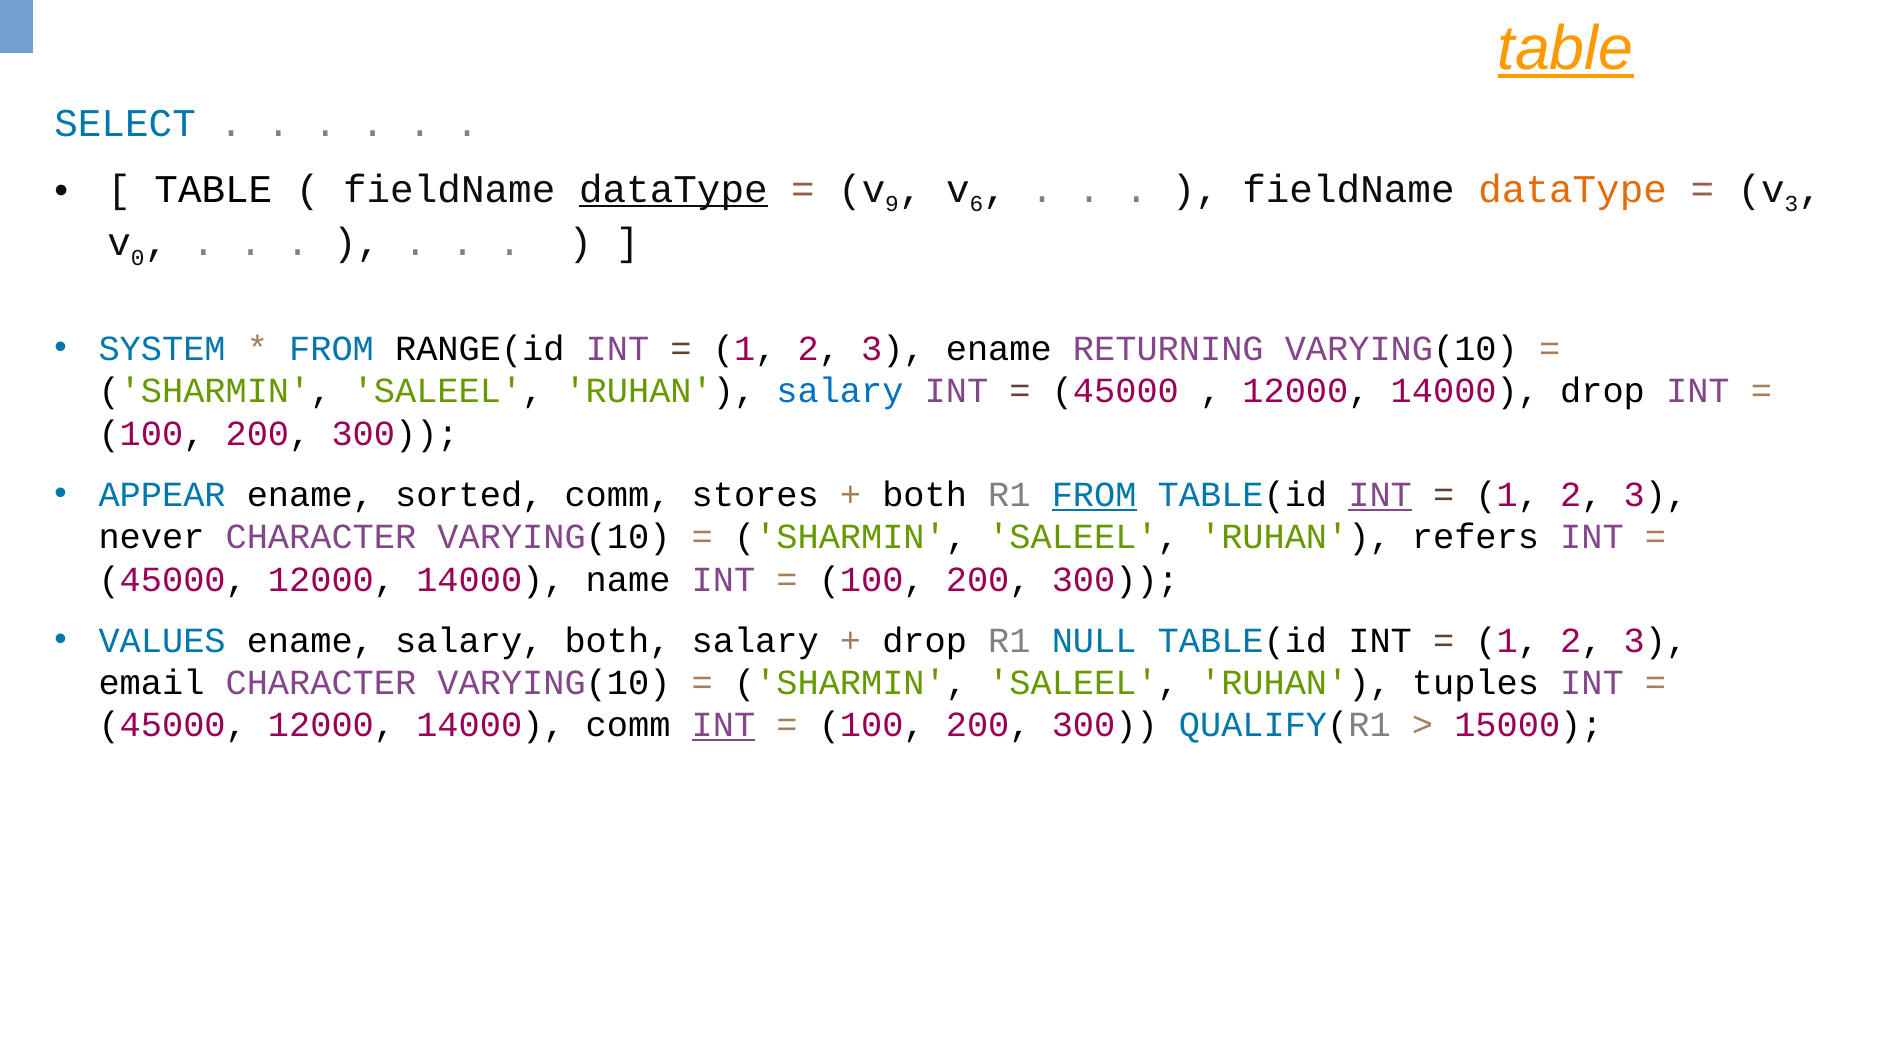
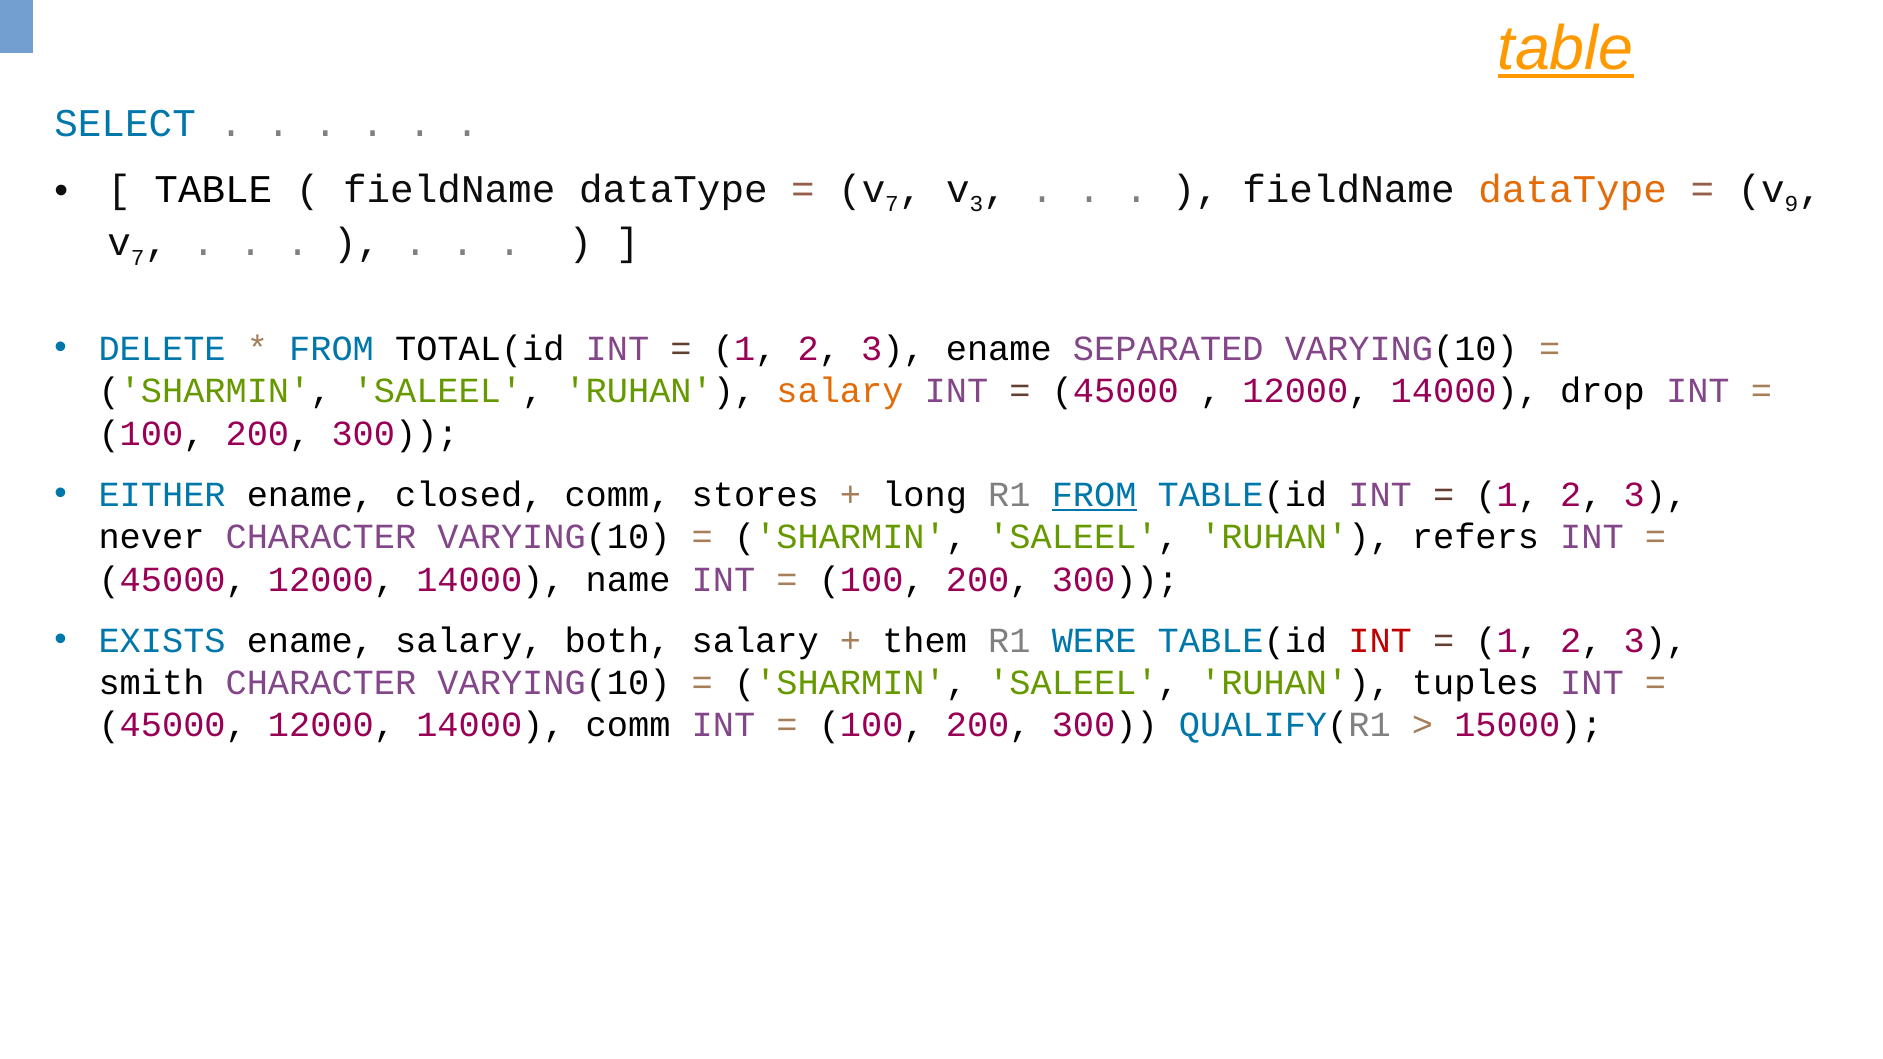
dataType underline: present -> none (673, 189)
9: 9 -> 7 (892, 204)
6: 6 -> 3 (976, 204)
3: 3 -> 9 (1791, 204)
0: 0 -> 7 (138, 258)
SYSTEM: SYSTEM -> DELETE (162, 349)
RANGE(id: RANGE(id -> TOTAL(id (480, 349)
RETURNING: RETURNING -> SEPARATED (1168, 349)
salary colour: blue -> orange (840, 391)
APPEAR: APPEAR -> EITHER (162, 495)
sorted: sorted -> closed (469, 495)
both: both -> long (925, 495)
INT underline: present -> none (1380, 495)
VALUES: VALUES -> EXISTS (162, 641)
drop: drop -> them (925, 641)
NULL: NULL -> WERE (1094, 641)
INT colour: black -> red (1380, 641)
email: email -> smith (151, 683)
INT underline: present -> none (723, 725)
